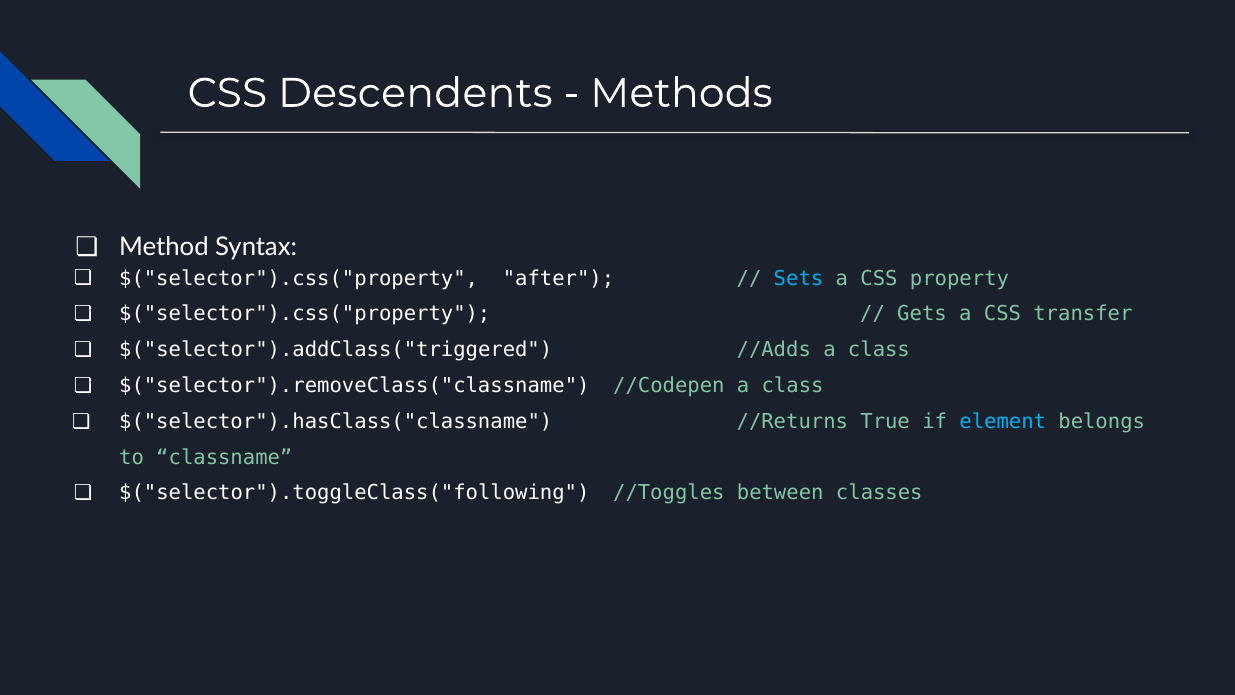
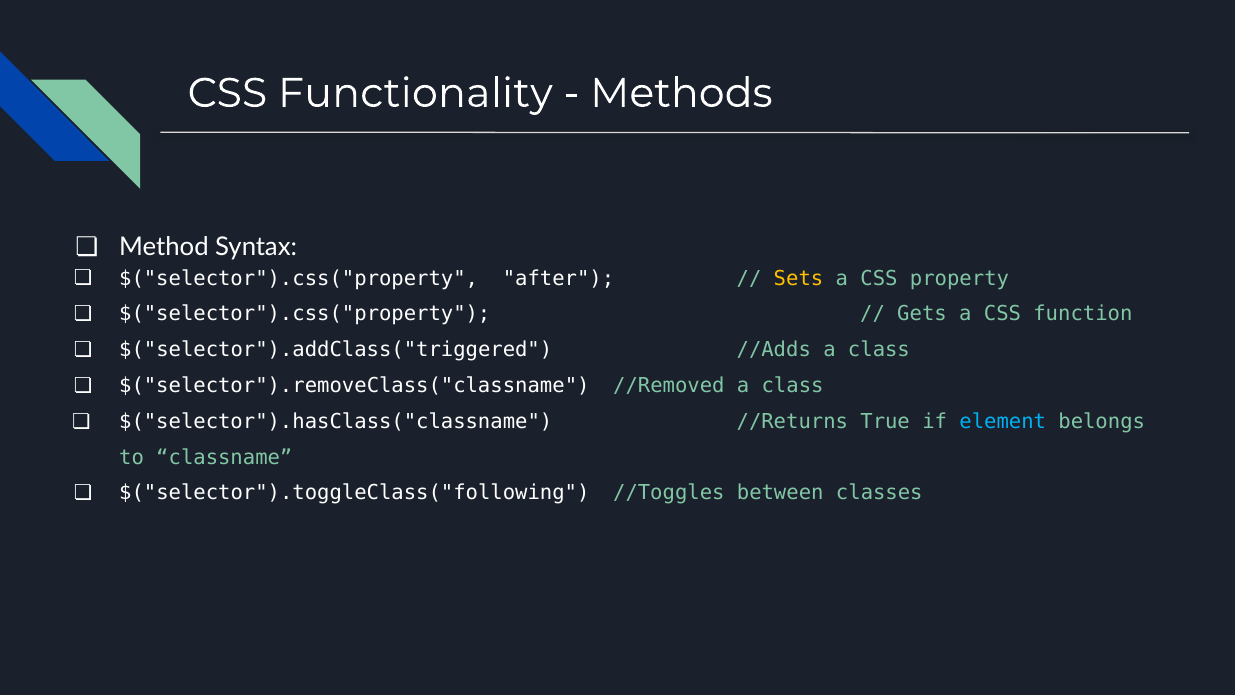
Descendents: Descendents -> Functionality (415, 93)
Sets colour: light blue -> yellow (799, 278)
transfer: transfer -> function (1083, 314)
//Codepen: //Codepen -> //Removed (669, 386)
